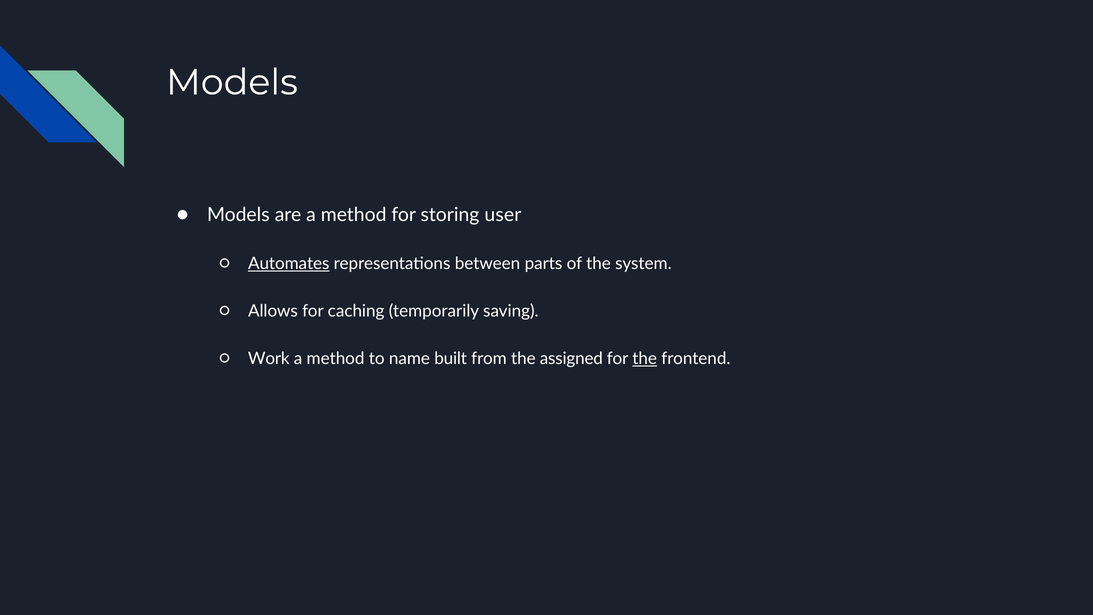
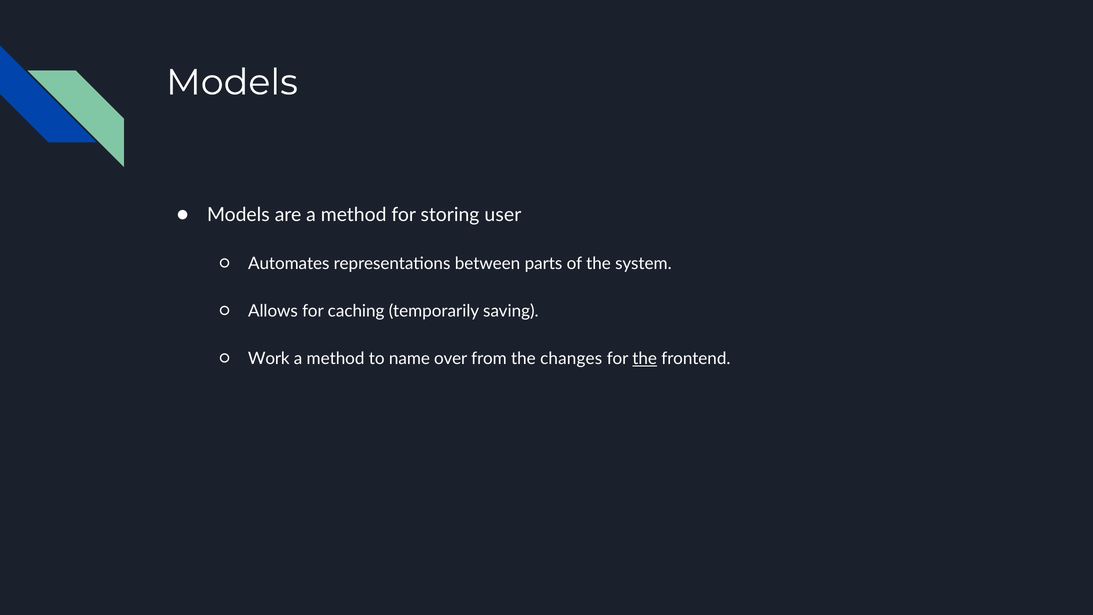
Automates underline: present -> none (289, 263)
built: built -> over (451, 358)
assigned: assigned -> changes (571, 358)
